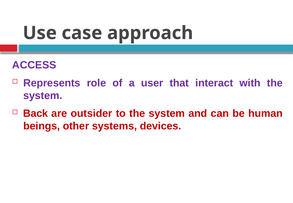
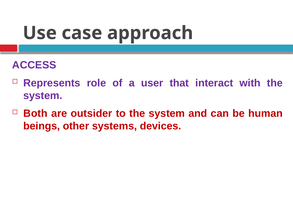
Back: Back -> Both (35, 113)
